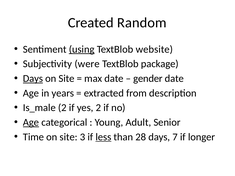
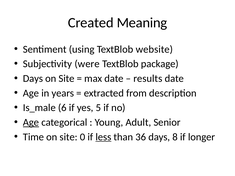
Random: Random -> Meaning (142, 23)
using underline: present -> none (82, 49)
Days underline: present -> none (33, 79)
gender: gender -> results (148, 79)
Is_male 2: 2 -> 6 (62, 108)
yes 2: 2 -> 5 (98, 108)
3: 3 -> 0 (83, 137)
28: 28 -> 36 (141, 137)
7: 7 -> 8 (175, 137)
